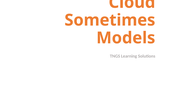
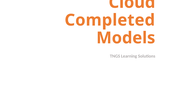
Sometimes: Sometimes -> Completed (110, 20)
